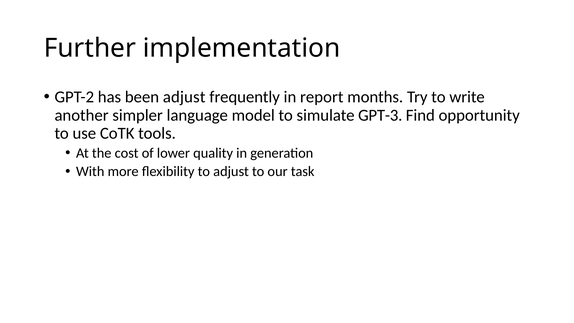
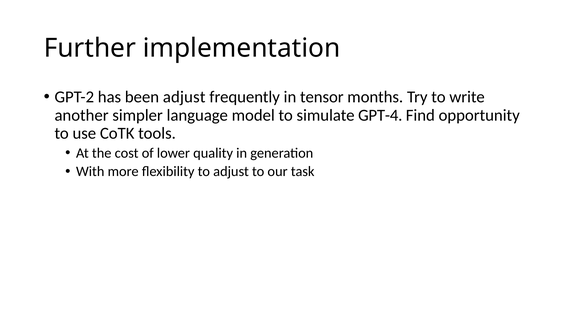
report: report -> tensor (322, 97)
GPT-3: GPT-3 -> GPT-4 (380, 115)
